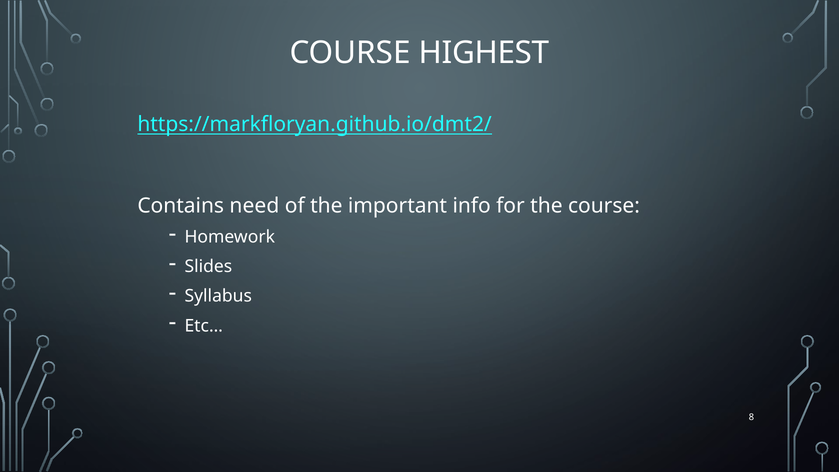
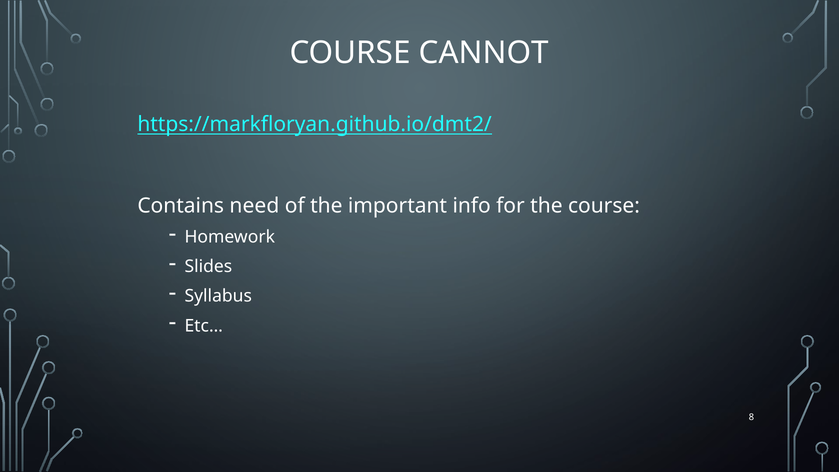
HIGHEST: HIGHEST -> CANNOT (484, 53)
